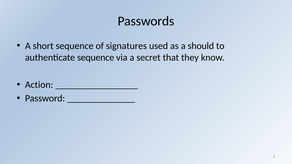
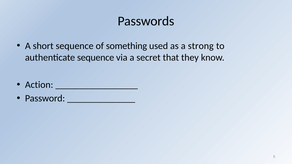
signatures: signatures -> something (127, 46)
should: should -> strong (201, 46)
